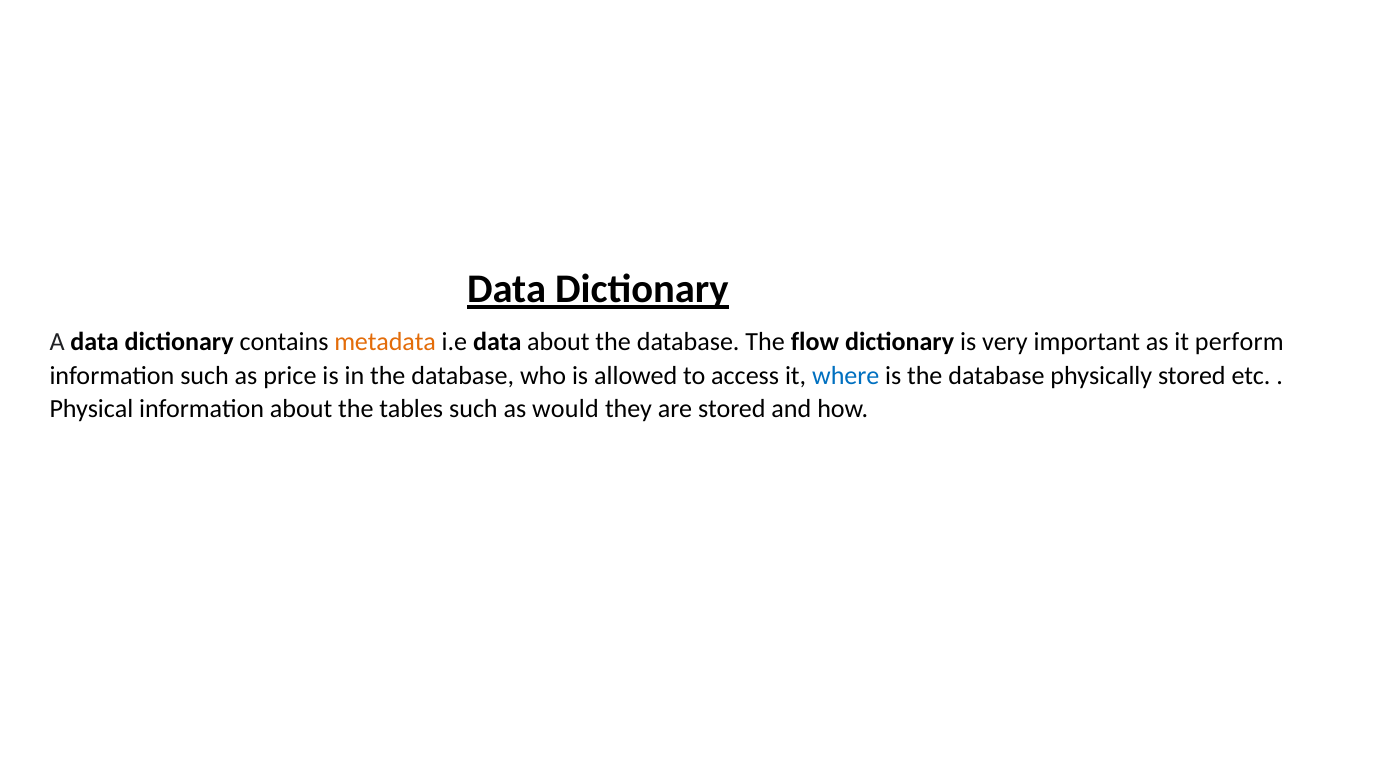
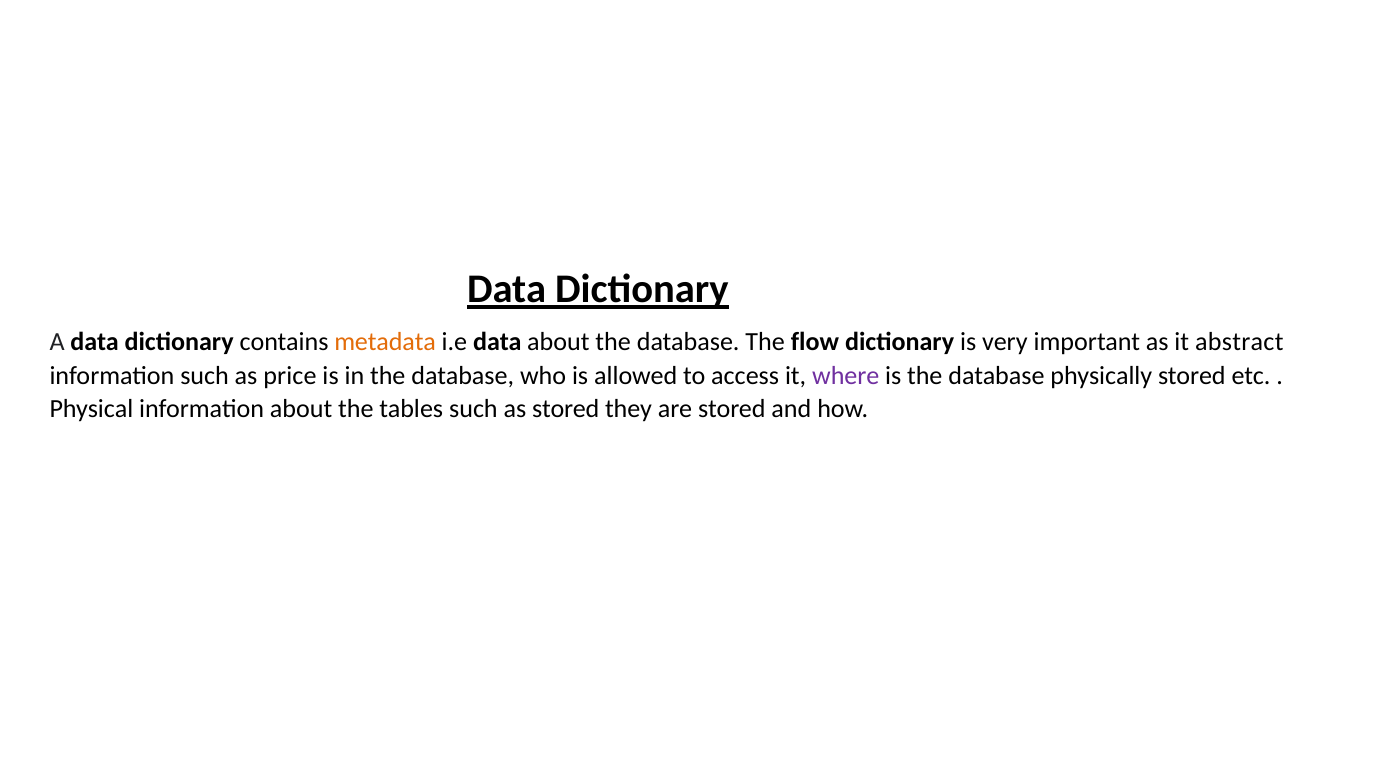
perform: perform -> abstract (1239, 342)
where colour: blue -> purple (846, 376)
as would: would -> stored (566, 409)
